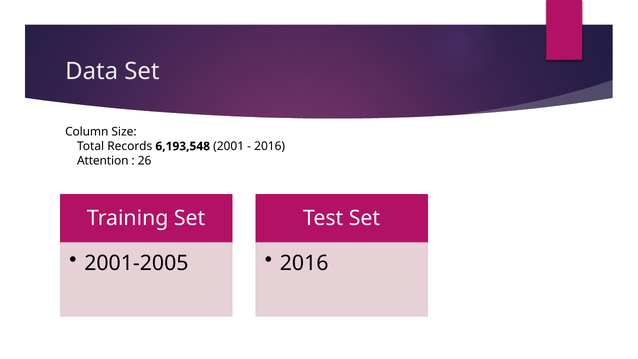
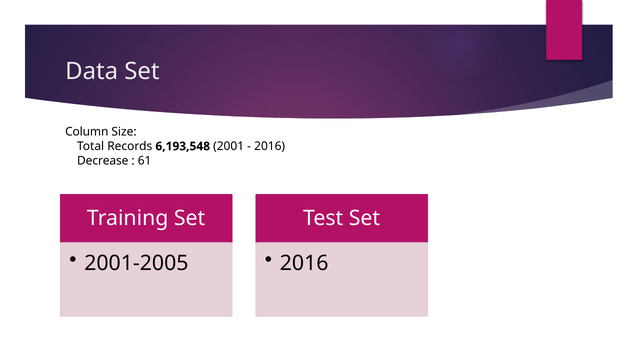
Attention: Attention -> Decrease (103, 161)
26: 26 -> 61 (145, 161)
